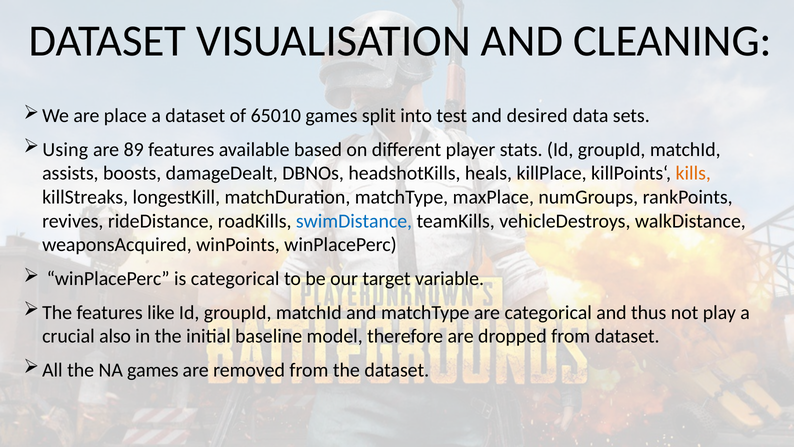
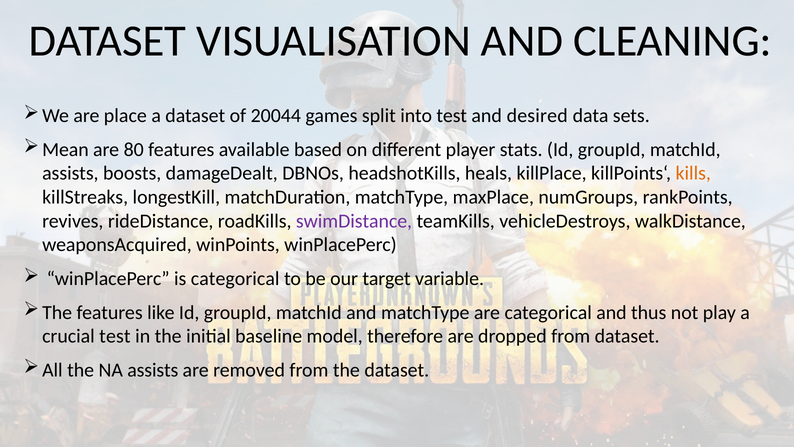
65010: 65010 -> 20044 (276, 116)
Using: Using -> Mean (65, 149)
89: 89 -> 80 (134, 149)
swimDistance colour: blue -> purple (354, 221)
crucial also: also -> test (115, 336)
NA games: games -> assists (153, 370)
